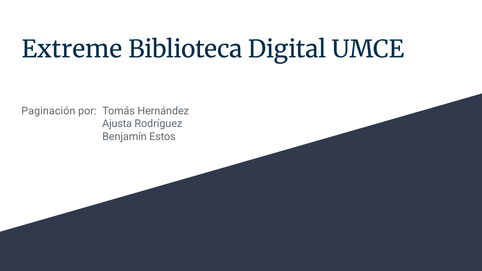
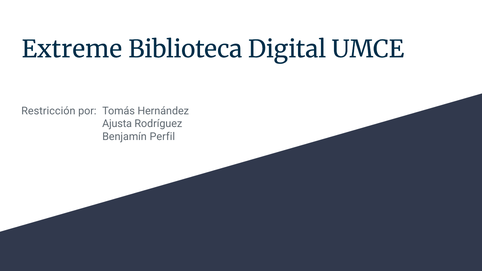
Paginación: Paginación -> Restricción (48, 111)
Estos: Estos -> Perfil (162, 137)
